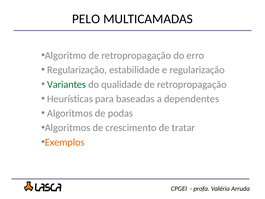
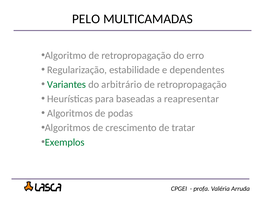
e regularização: regularização -> dependentes (197, 70)
qualidade: qualidade -> arbitrário (122, 84)
dependentes: dependentes -> reapresentar (192, 99)
Exemplos colour: orange -> green (65, 142)
